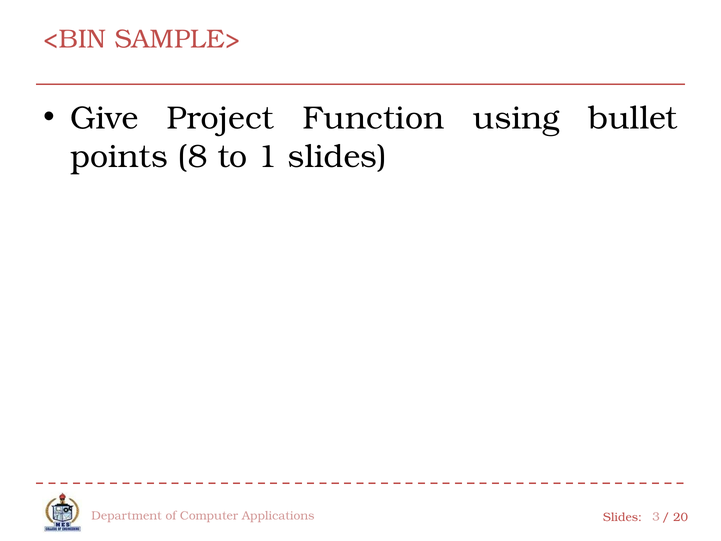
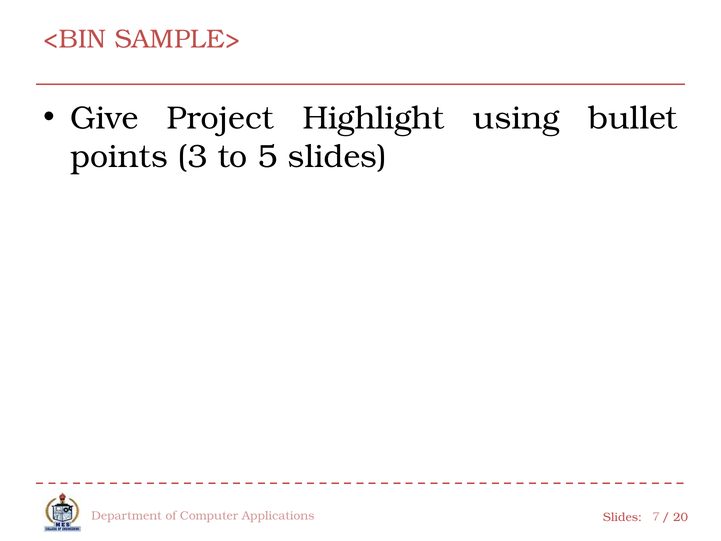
Function: Function -> Highlight (374, 118)
8: 8 -> 3 (193, 156)
1: 1 -> 5 (268, 156)
3: 3 -> 7 (656, 517)
